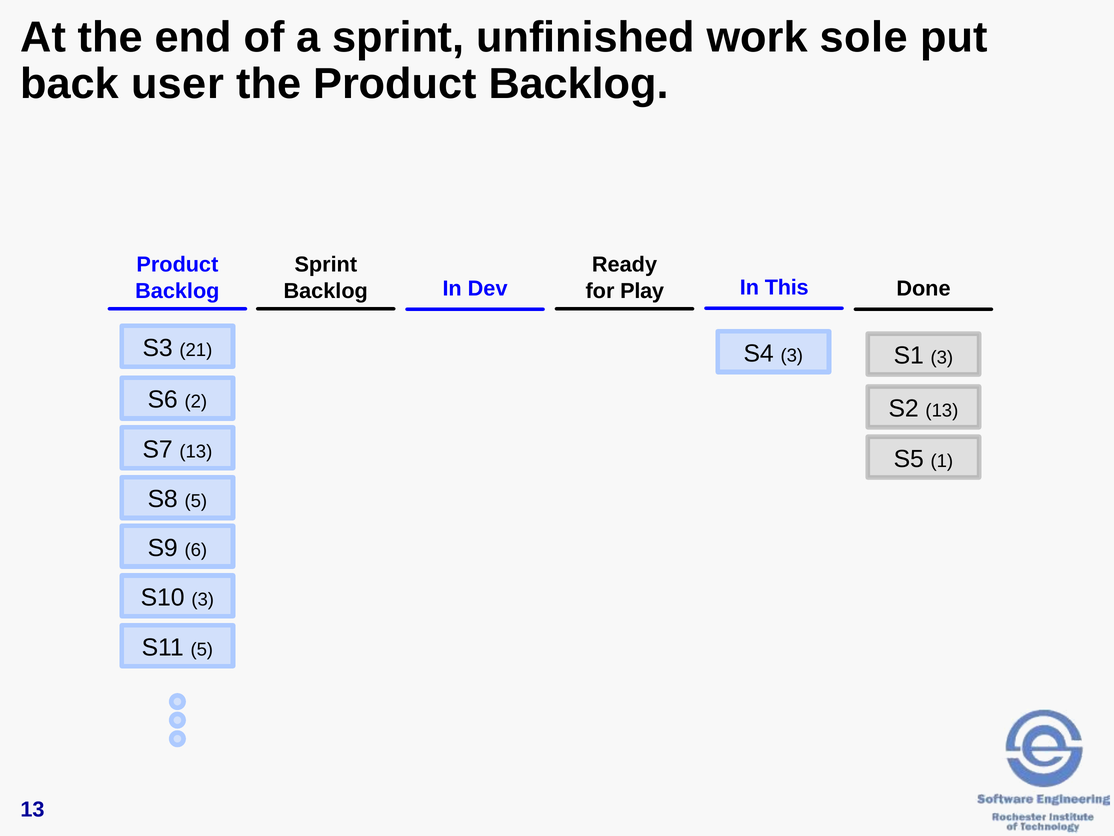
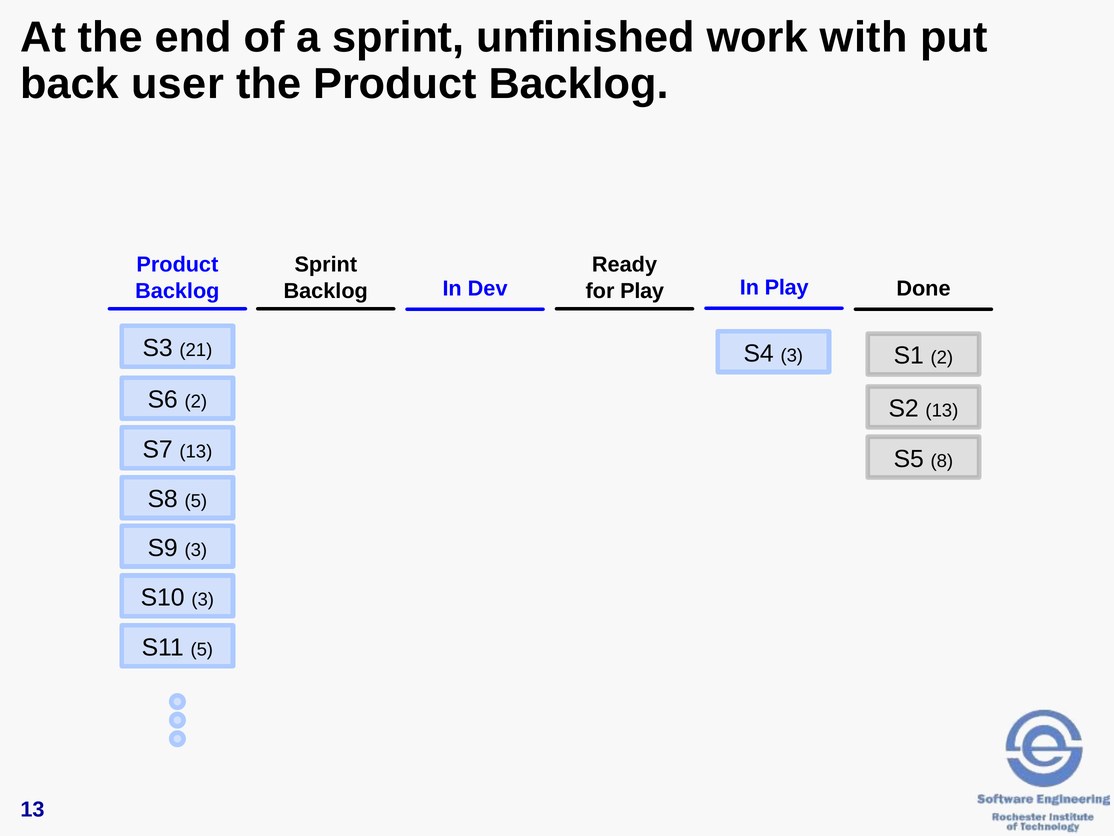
sole: sole -> with (864, 38)
In This: This -> Play (787, 287)
S1 3: 3 -> 2 (942, 358)
1: 1 -> 8 (942, 461)
S9 6: 6 -> 3 (196, 550)
